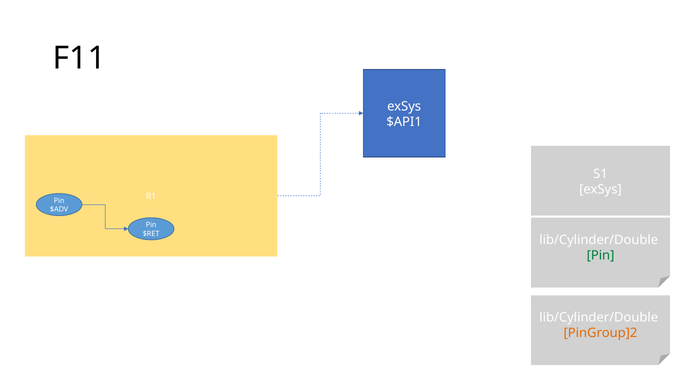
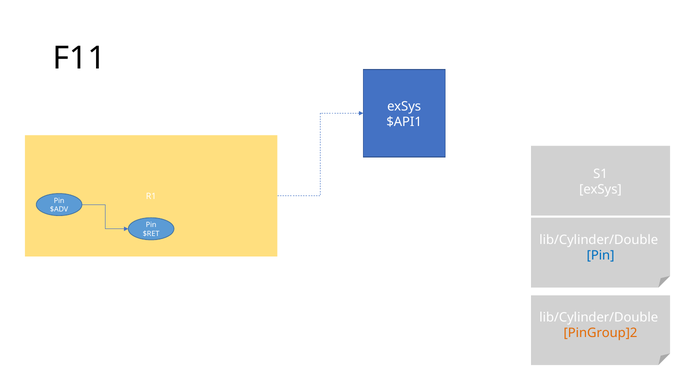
Pin colour: green -> blue (601, 256)
